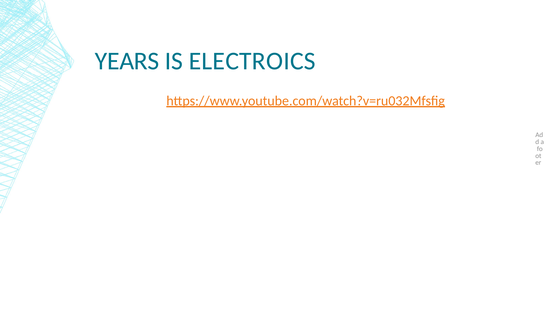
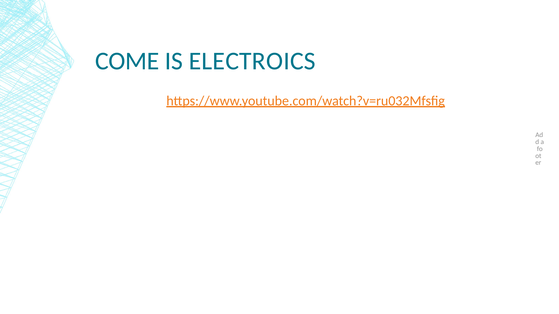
YEARS: YEARS -> COME (127, 61)
